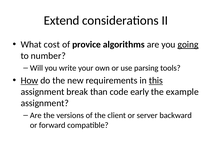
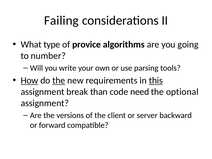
Extend: Extend -> Failing (61, 21)
cost: cost -> type (52, 44)
going underline: present -> none (188, 44)
the underline: none -> present (59, 81)
early: early -> need (140, 92)
example: example -> optional (182, 92)
